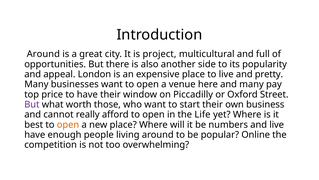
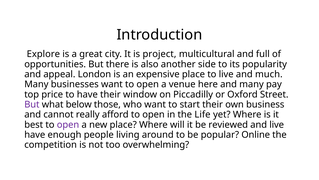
Around: Around -> Explore (43, 54)
pretty: pretty -> much (269, 74)
worth: worth -> below (79, 104)
open colour: orange -> purple (68, 124)
numbers: numbers -> reviewed (228, 124)
